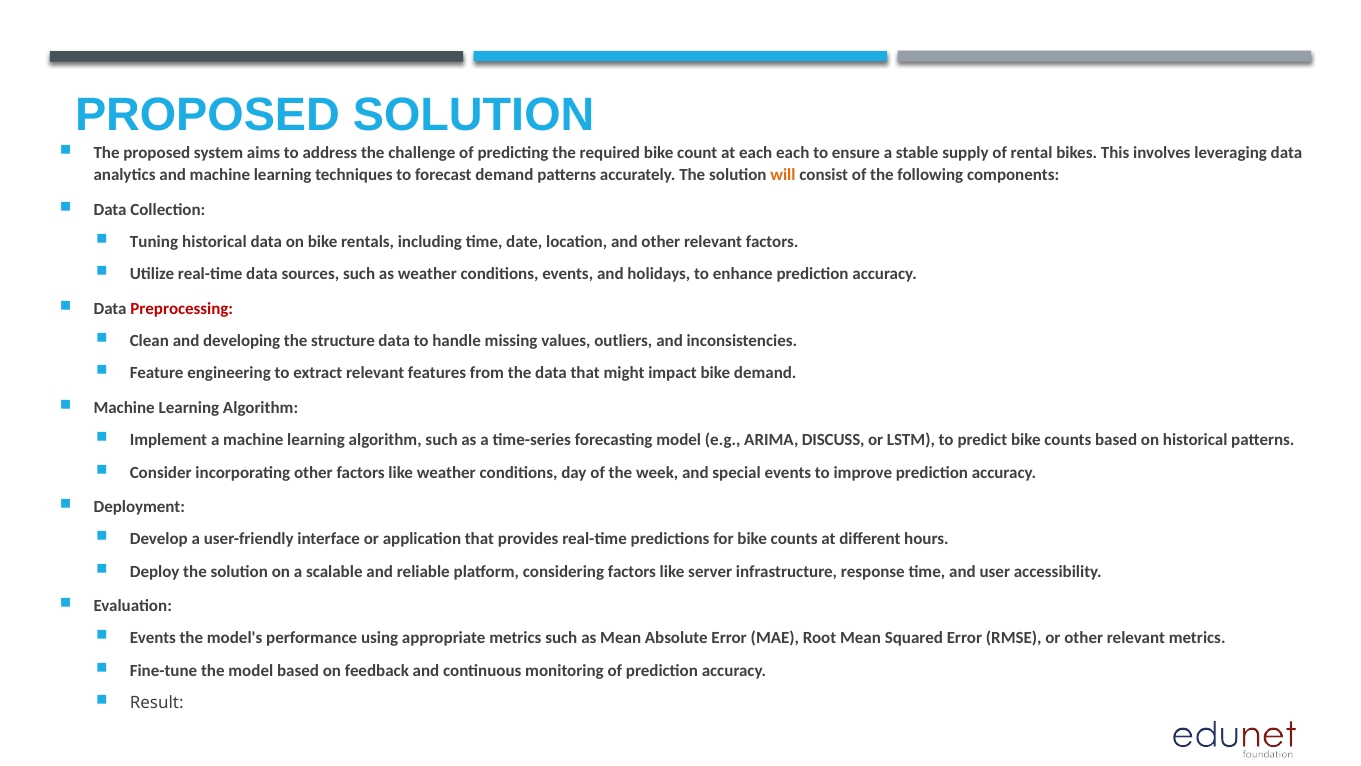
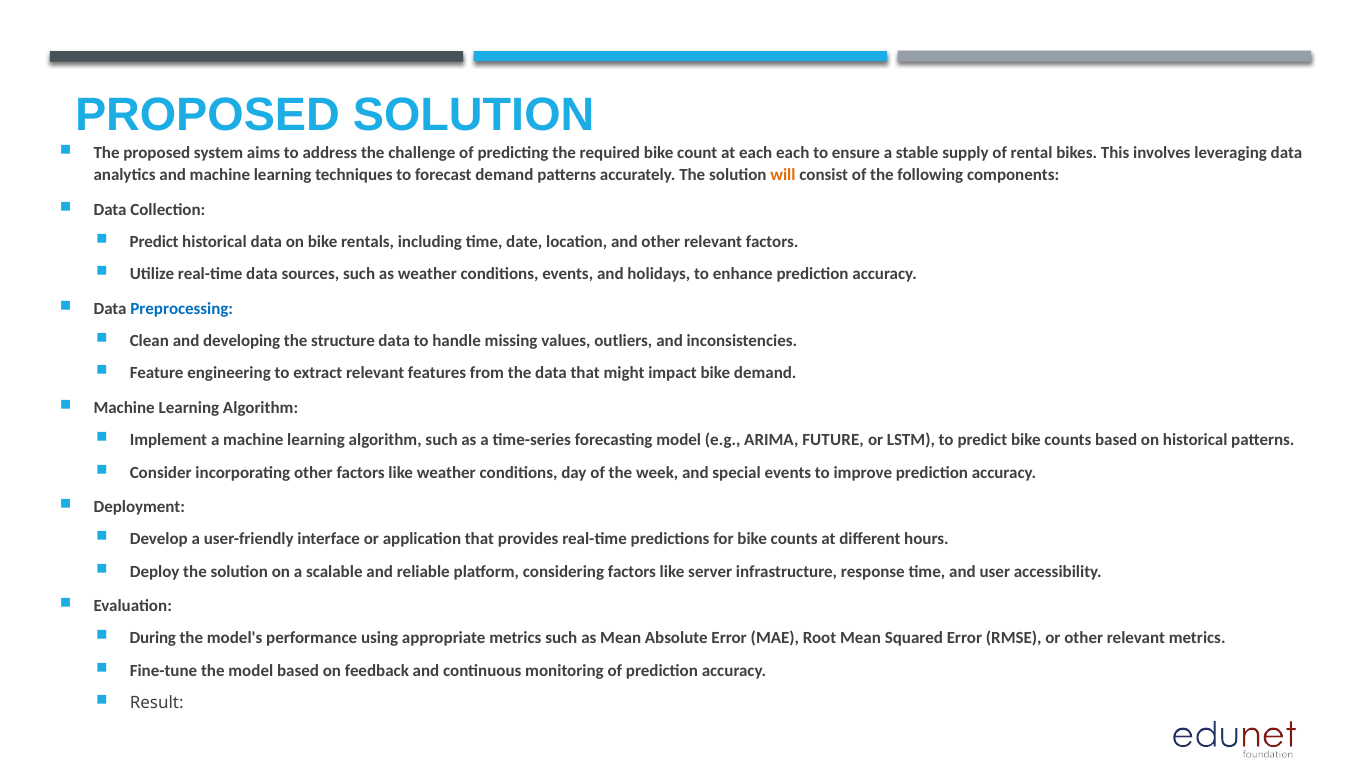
Tuning: Tuning -> Predict (154, 242)
Preprocessing colour: red -> blue (182, 308)
DISCUSS: DISCUSS -> FUTURE (833, 440)
Events: Events -> During (153, 638)
